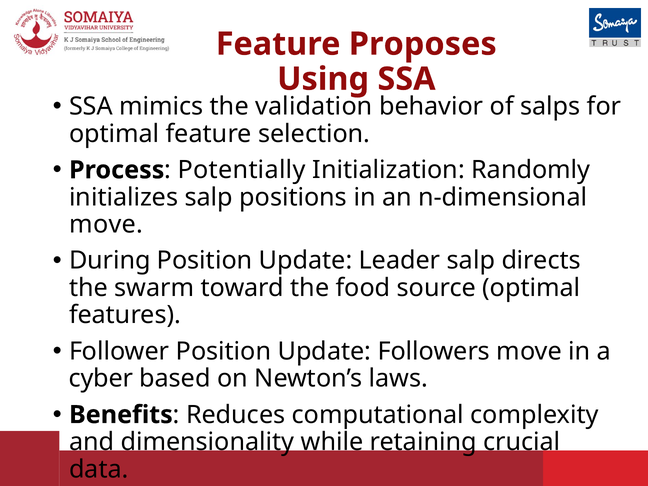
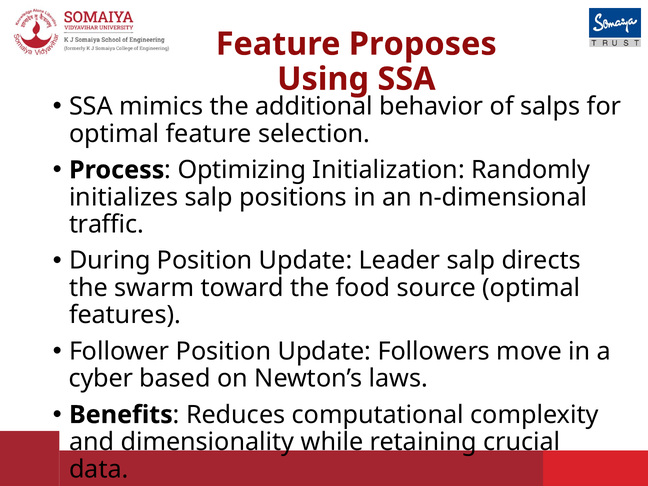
validation: validation -> additional (314, 107)
Potentially: Potentially -> Optimizing (242, 170)
move: move -> traffic (106, 224)
